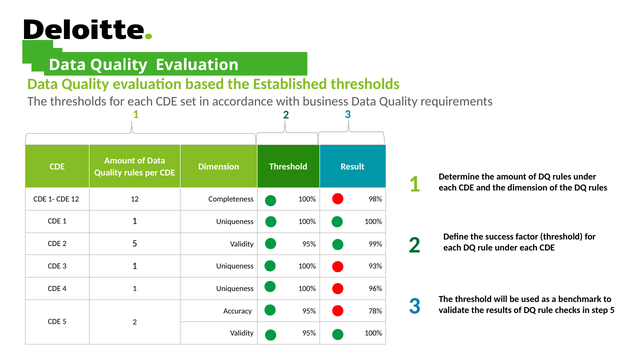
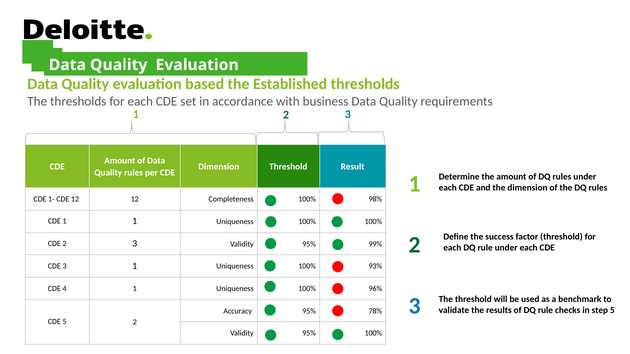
CDE 2 5: 5 -> 3 (135, 244)
